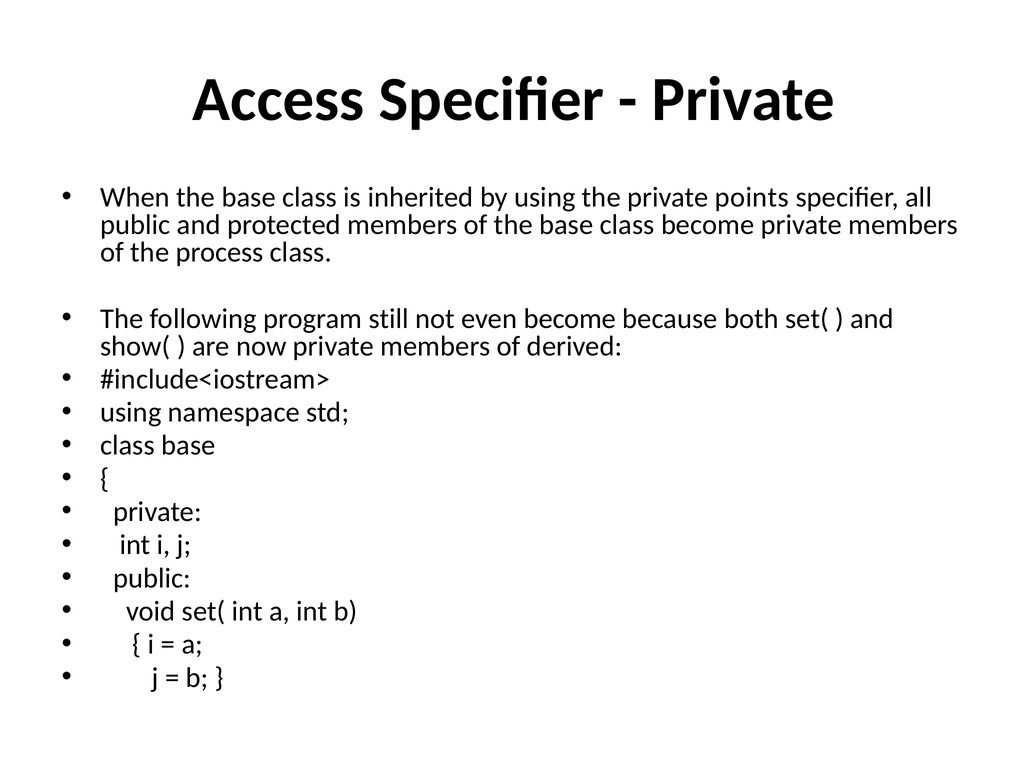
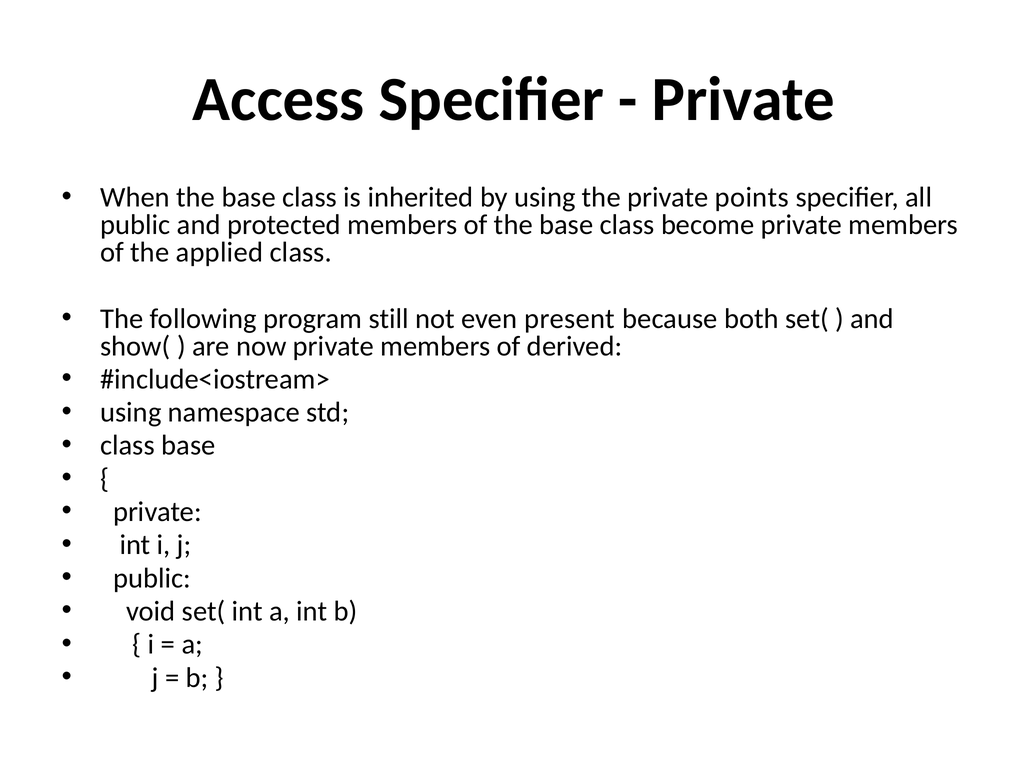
process: process -> applied (219, 252)
even become: become -> present (570, 319)
